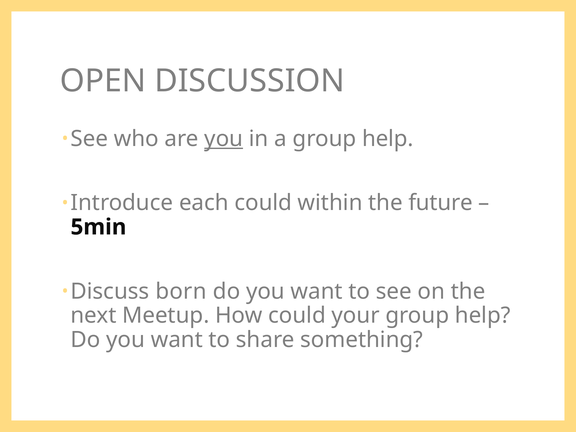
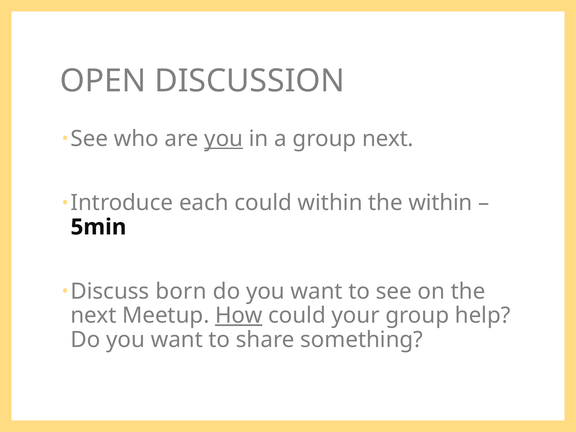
a group help: help -> next (388, 139)
the future: future -> within (441, 203)
How underline: none -> present (239, 316)
